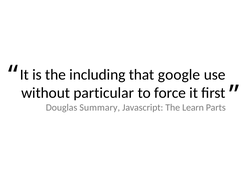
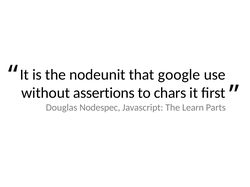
including: including -> nodeunit (97, 75)
particular: particular -> assertions (104, 93)
force: force -> chars (170, 93)
Summary: Summary -> Nodespec (100, 108)
